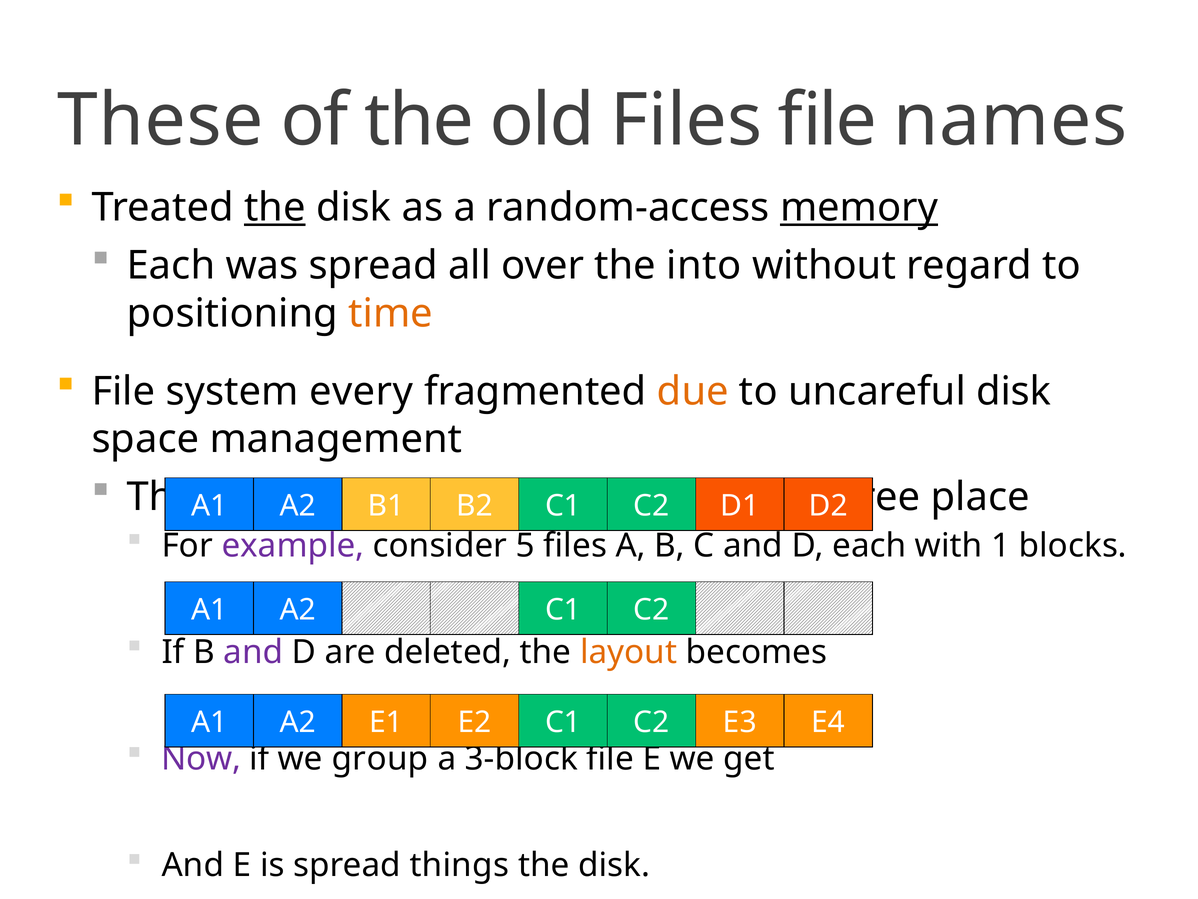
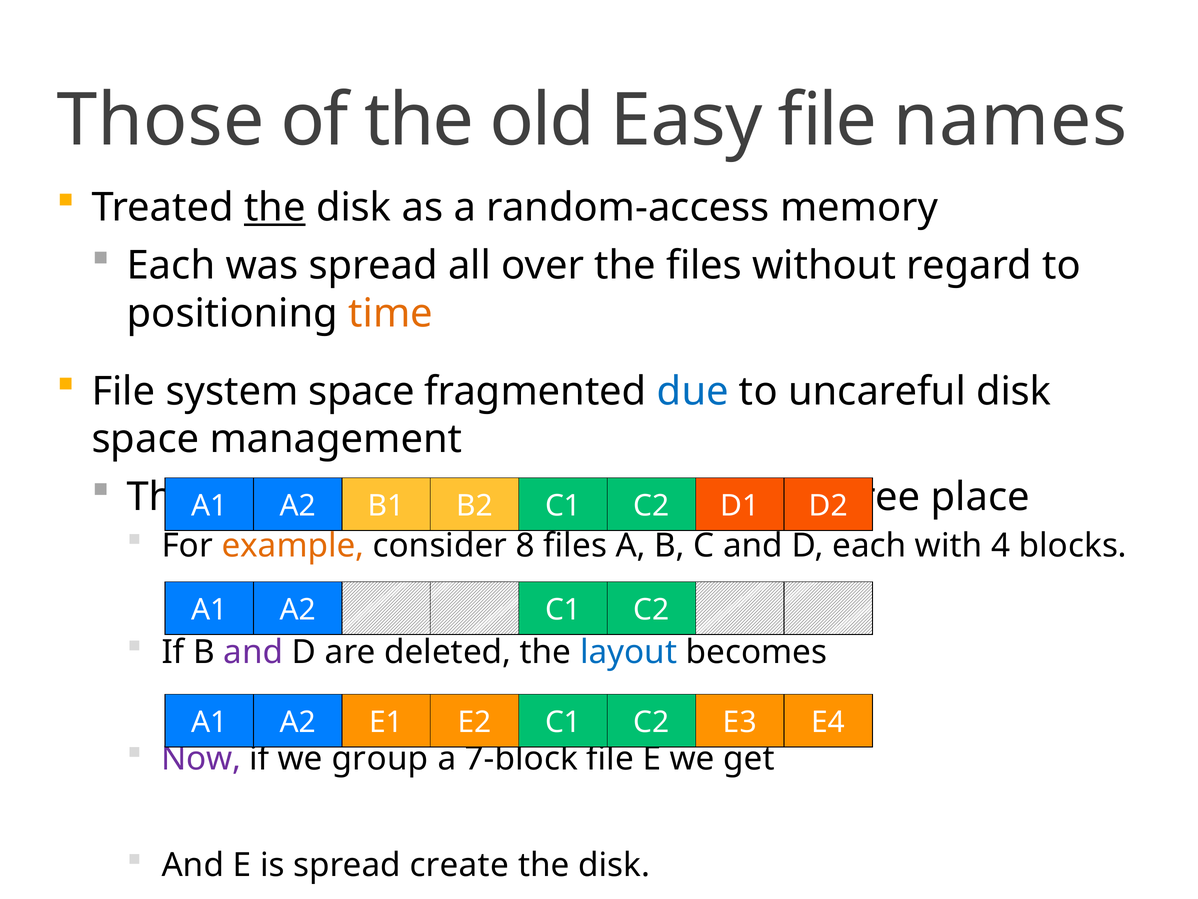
These: These -> Those (161, 121)
old Files: Files -> Easy (687, 121)
memory underline: present -> none (859, 207)
the into: into -> files (704, 265)
system every: every -> space (362, 391)
due colour: orange -> blue (693, 391)
example colour: purple -> orange (293, 545)
5: 5 -> 8 (525, 545)
1: 1 -> 4 (1001, 545)
layout colour: orange -> blue (629, 652)
3-block: 3-block -> 7-block (521, 758)
things: things -> create (459, 865)
